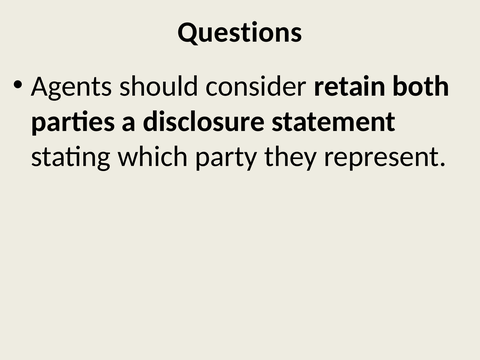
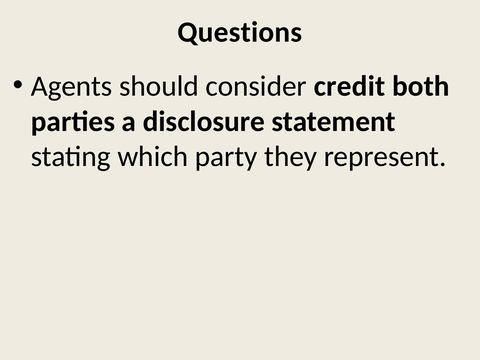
retain: retain -> credit (350, 86)
